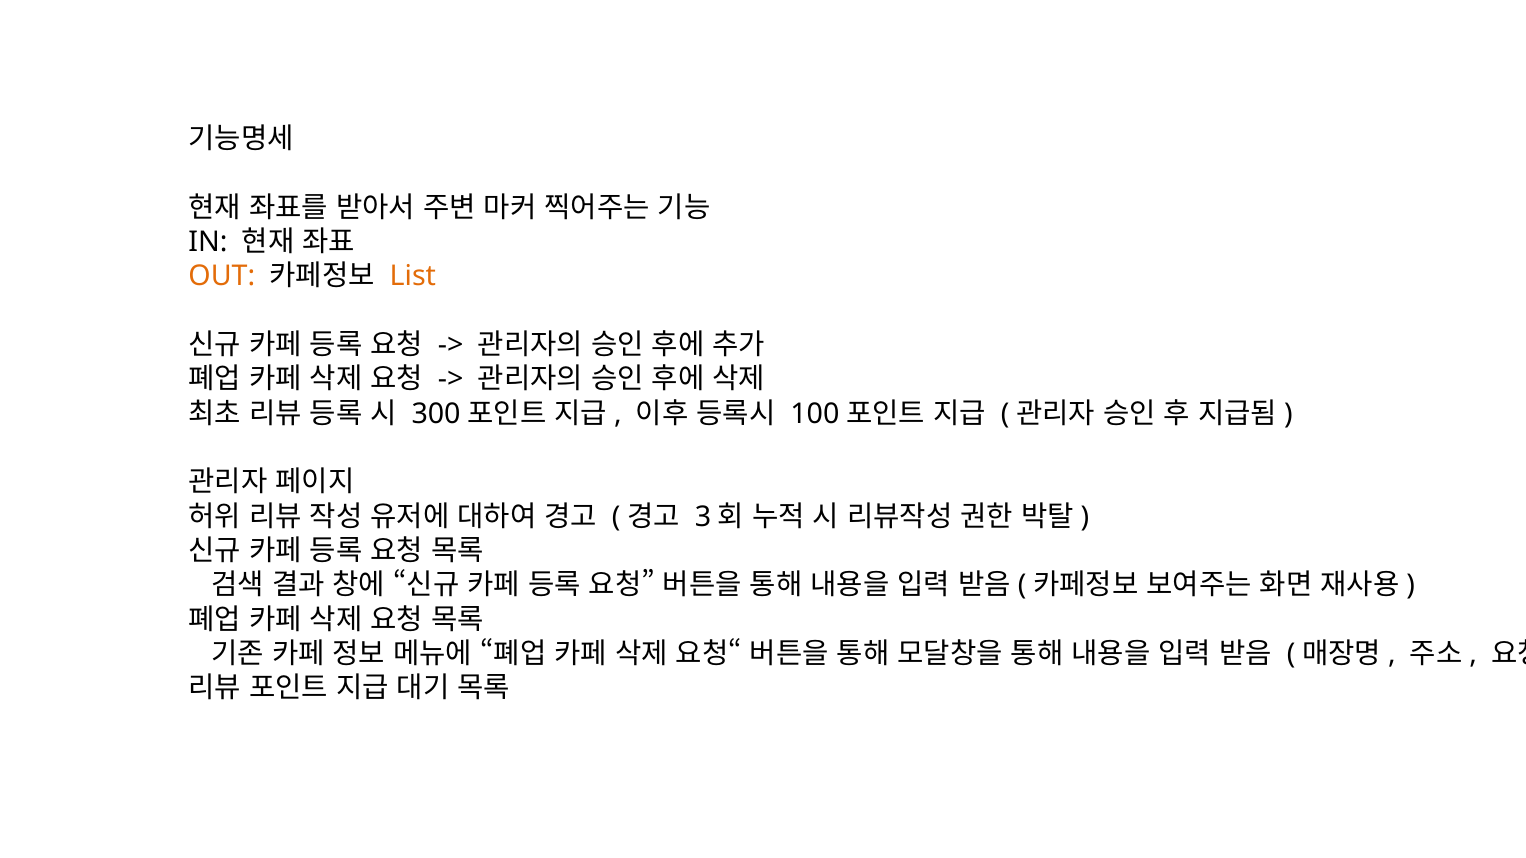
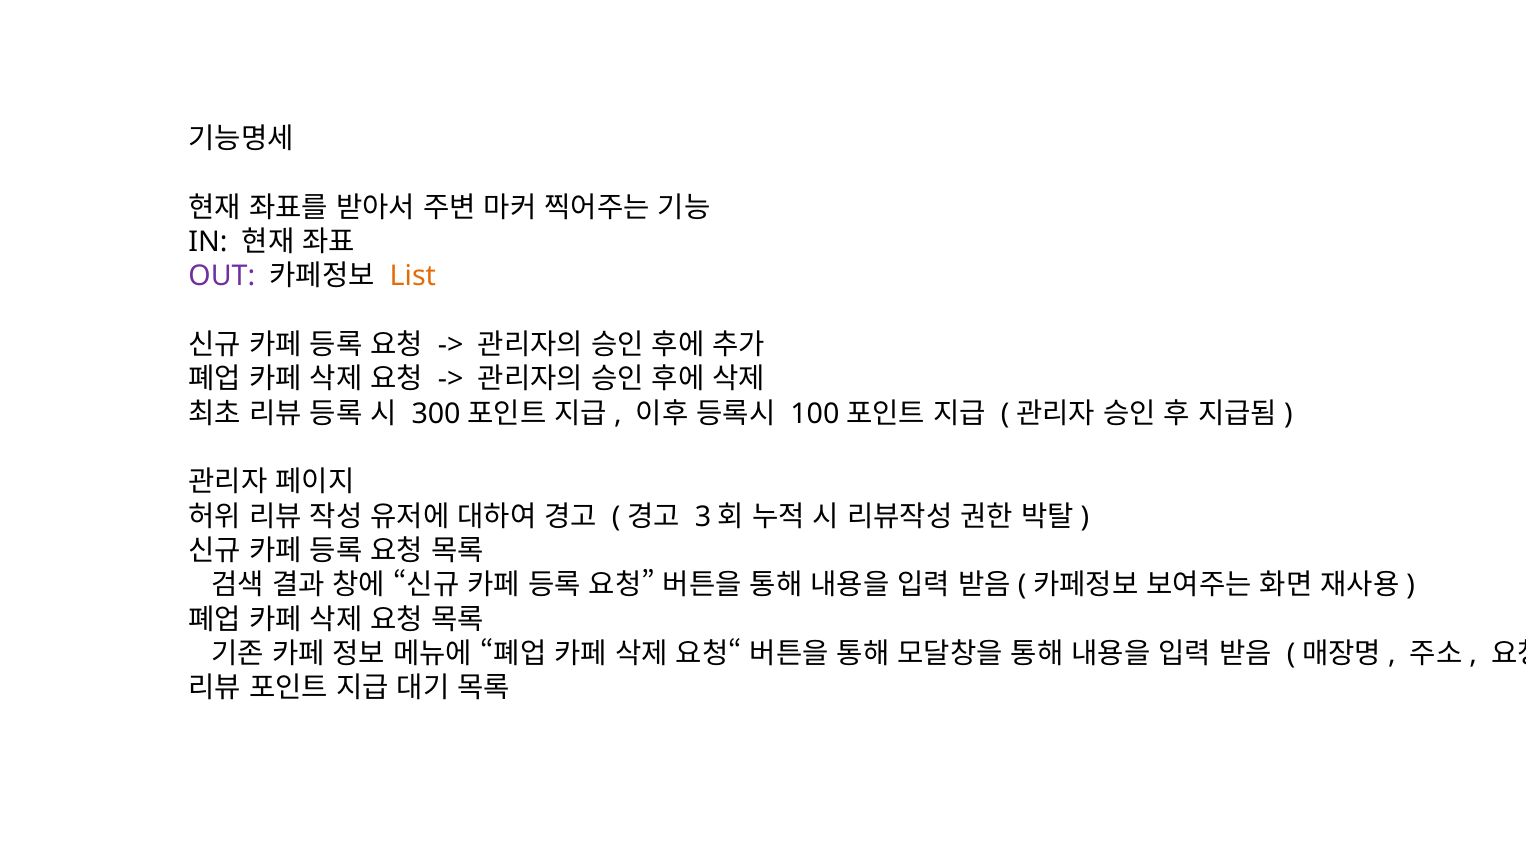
OUT colour: orange -> purple (222, 277)
